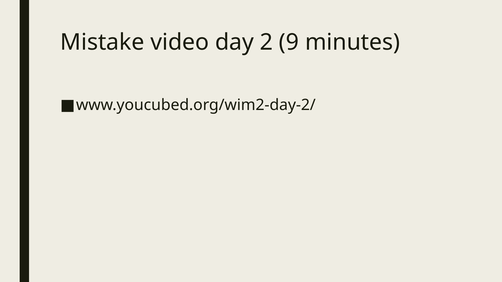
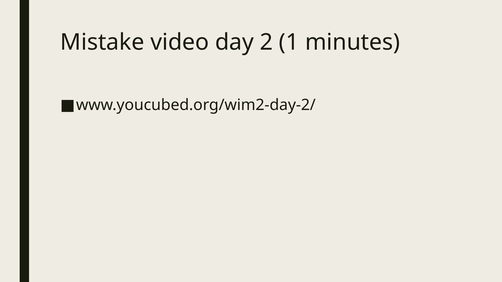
9: 9 -> 1 (289, 42)
